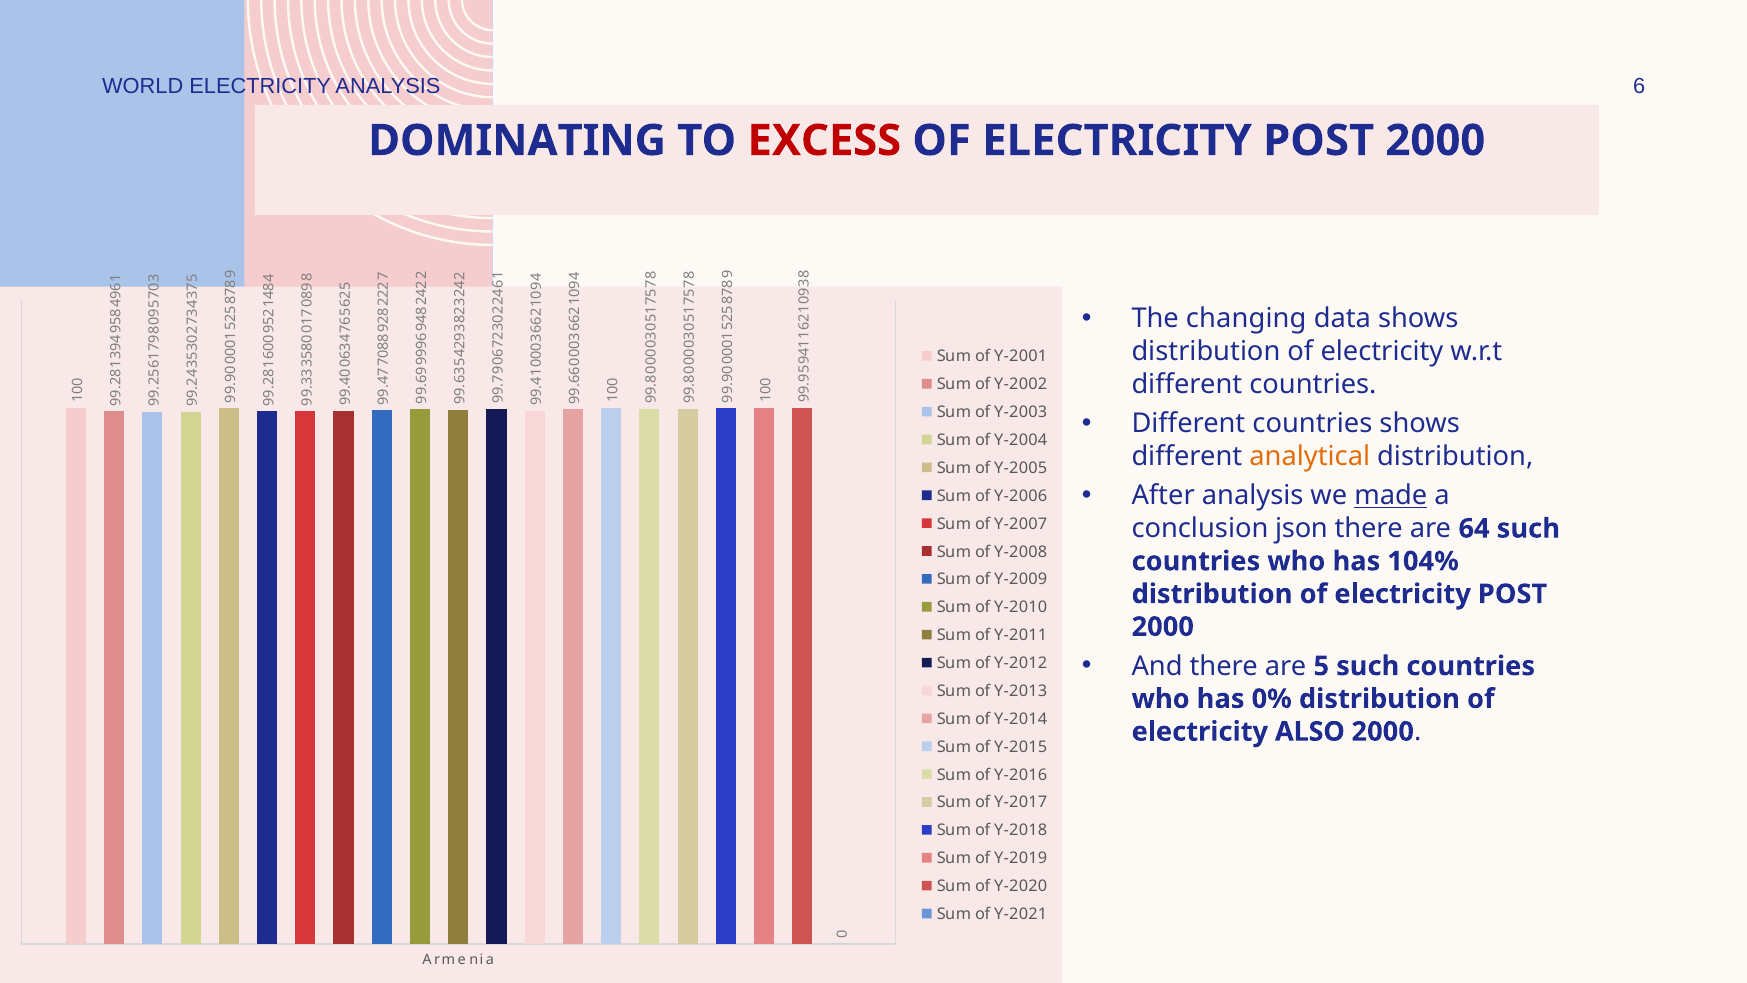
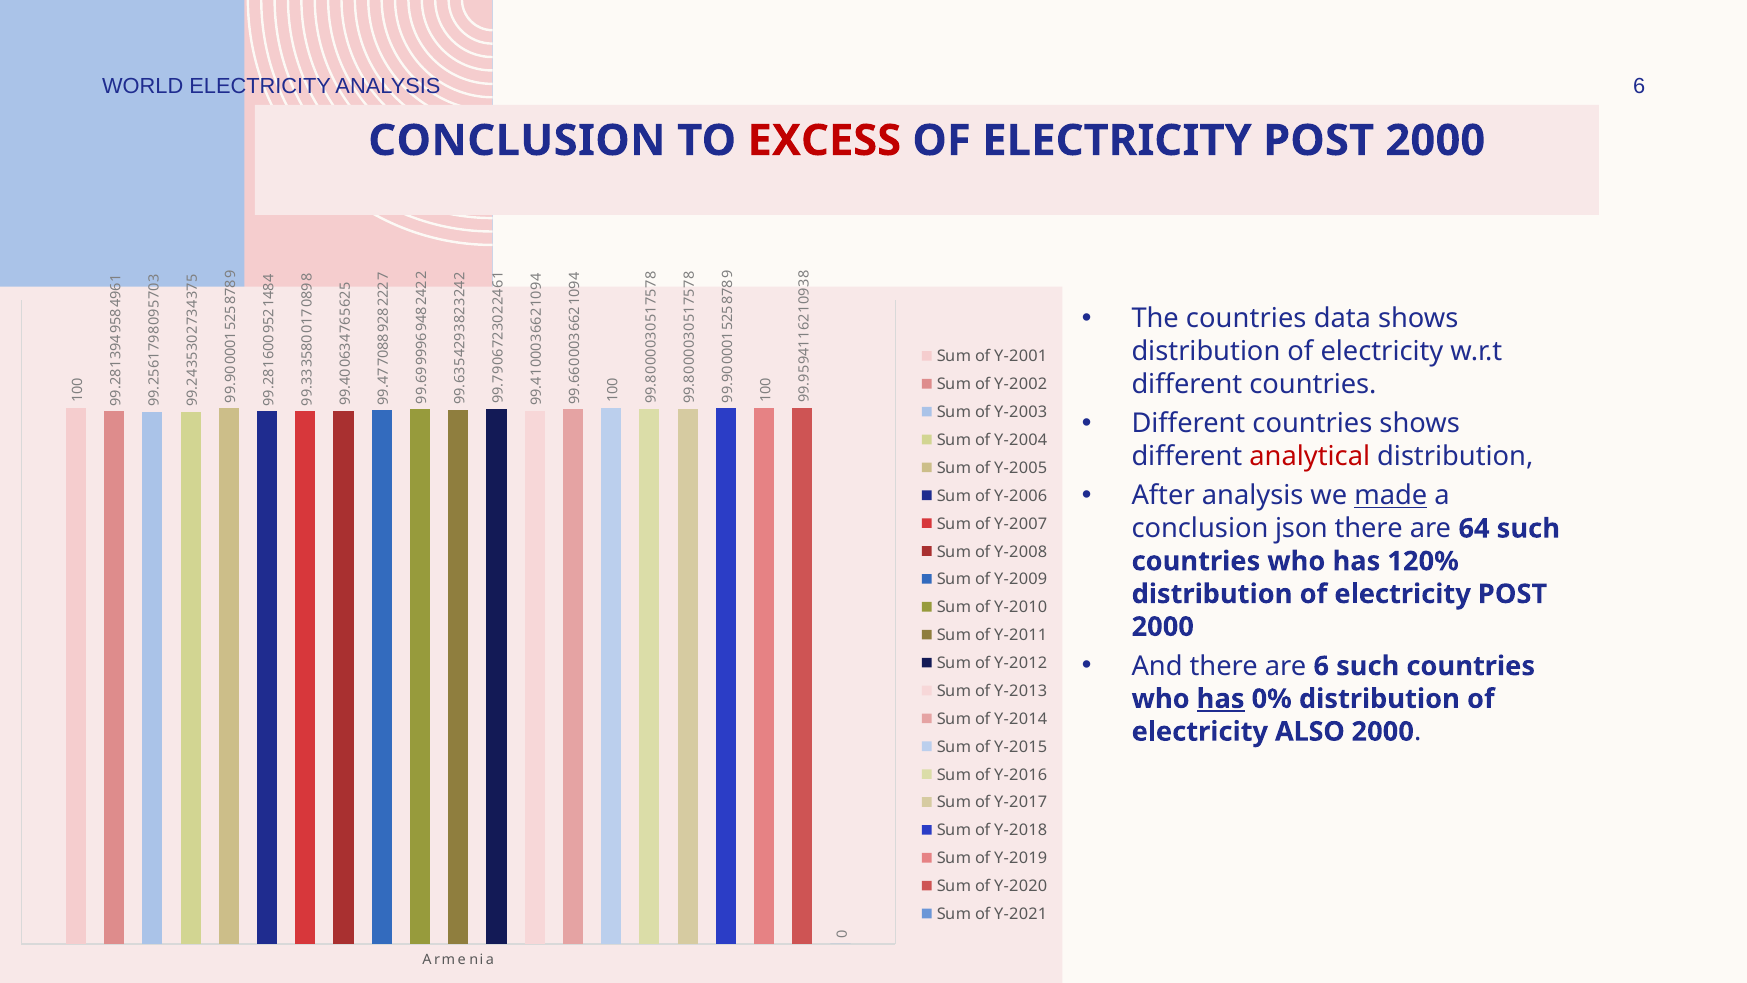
DOMINATING: DOMINATING -> CONCLUSION (517, 141)
The changing: changing -> countries (1246, 319)
analytical colour: orange -> red (1310, 456)
104%: 104% -> 120% (1423, 561)
are 5: 5 -> 6 (1321, 666)
has underline: none -> present (1221, 699)
